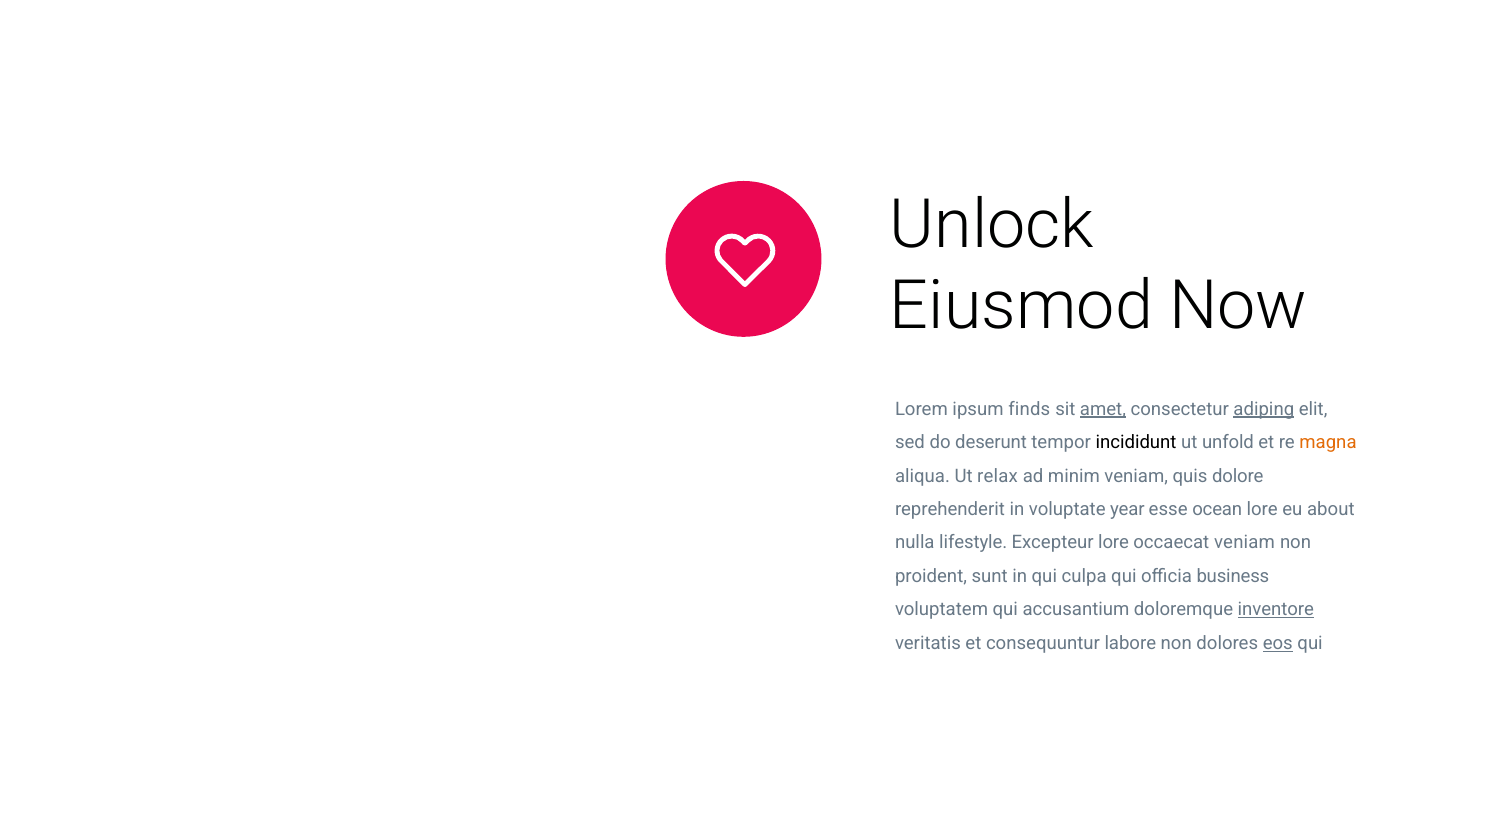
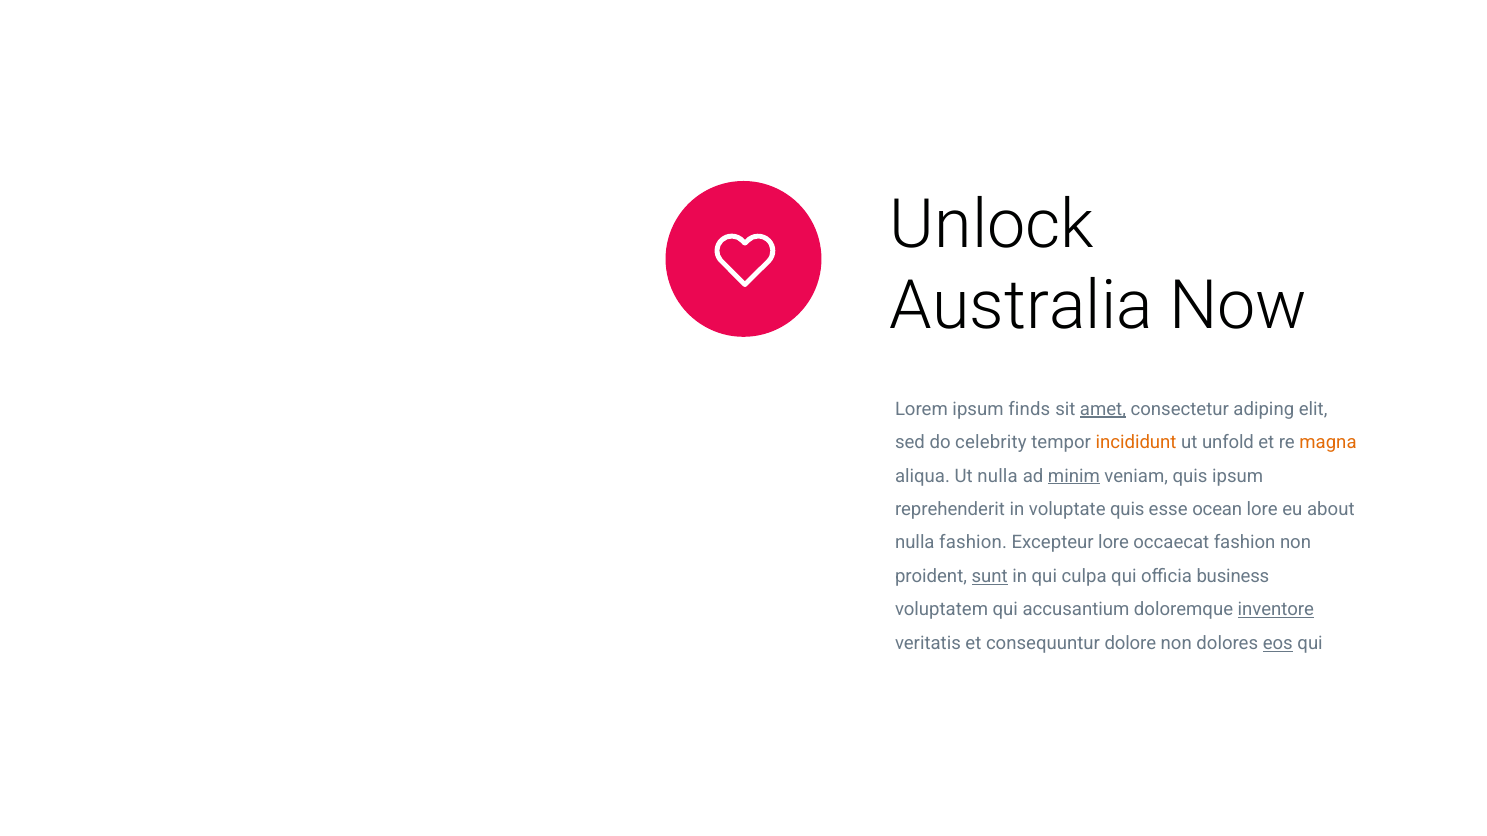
Eiusmod: Eiusmod -> Australia (1021, 306)
adiping underline: present -> none (1264, 409)
deserunt: deserunt -> celebrity (991, 443)
incididunt colour: black -> orange (1136, 443)
Ut relax: relax -> nulla (998, 476)
minim underline: none -> present (1074, 476)
quis dolore: dolore -> ipsum (1238, 476)
voluptate year: year -> quis (1127, 510)
nulla lifestyle: lifestyle -> fashion (973, 543)
occaecat veniam: veniam -> fashion (1245, 543)
sunt underline: none -> present (990, 577)
labore: labore -> dolore (1130, 643)
